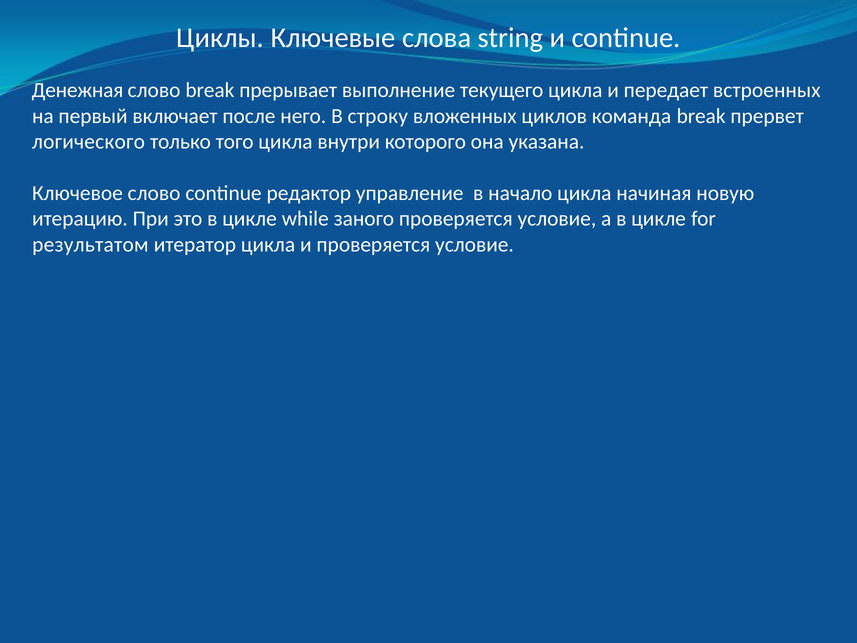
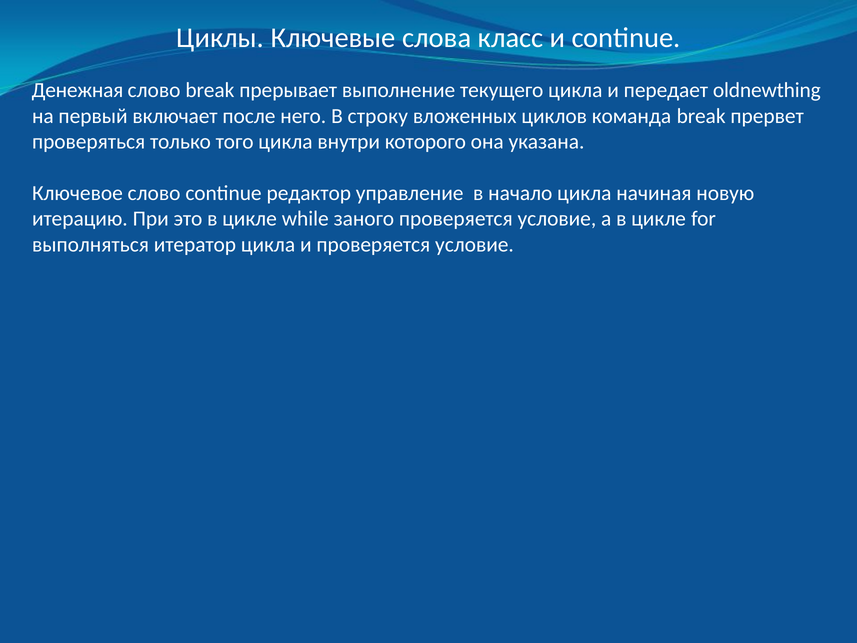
string: string -> класс (511, 38)
встроенных: встроенных -> oldnewthing (767, 90)
логического: логического -> проверяться (89, 142)
результатом: результатом -> выполняться (90, 244)
